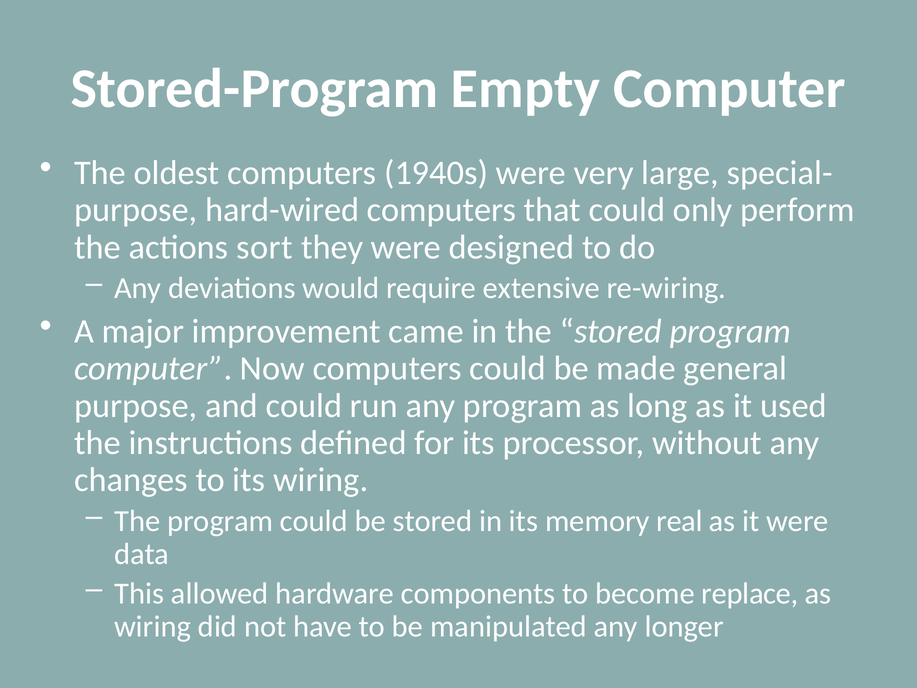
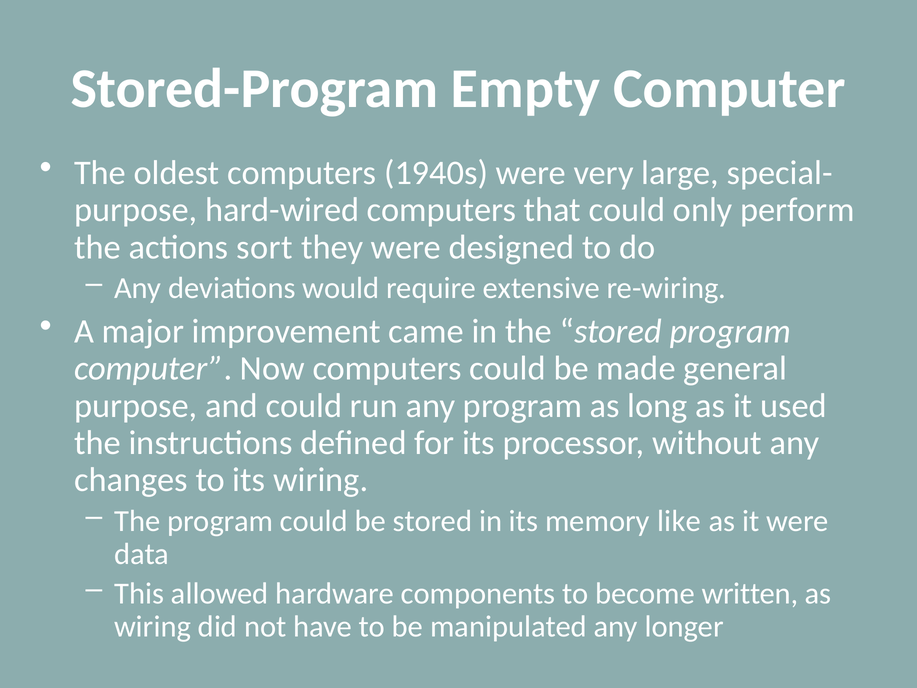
real: real -> like (679, 521)
replace: replace -> written (750, 593)
